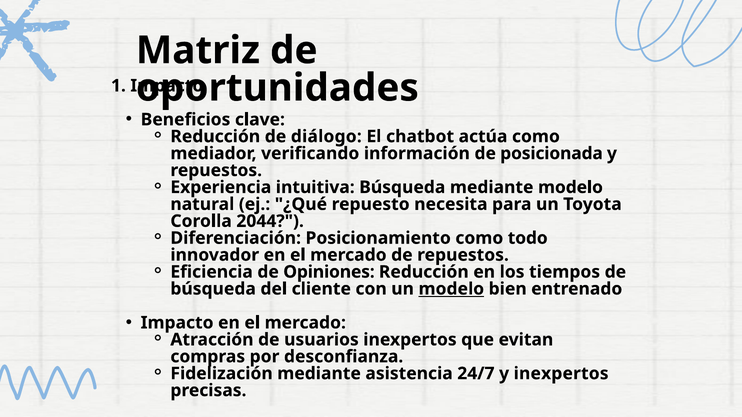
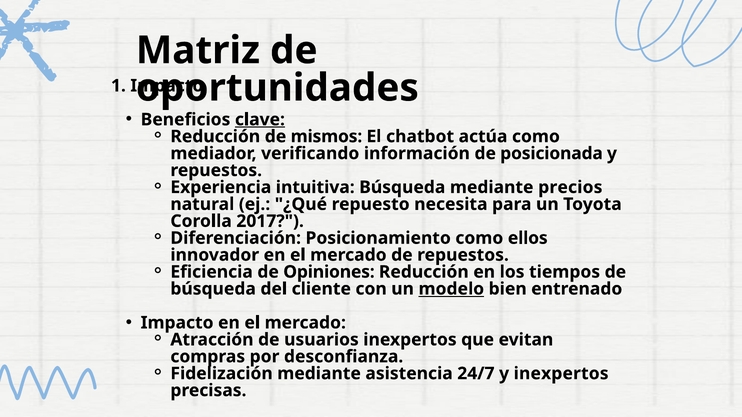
clave underline: none -> present (260, 120)
diálogo: diálogo -> mismos (326, 137)
mediante modelo: modelo -> precios (570, 187)
2044: 2044 -> 2017 (270, 221)
todo: todo -> ellos (528, 238)
